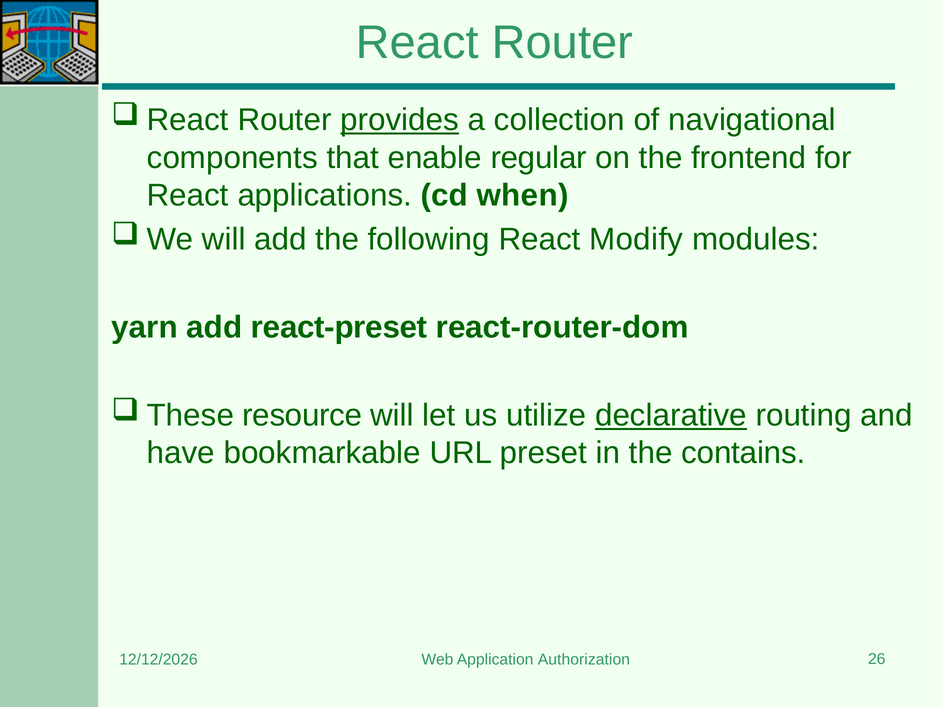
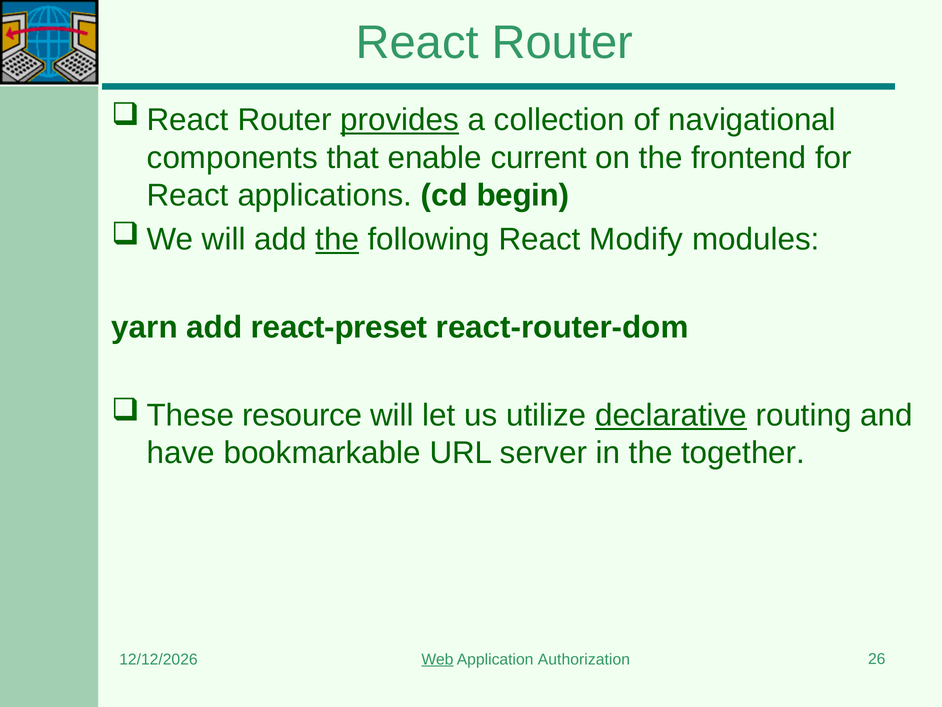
regular: regular -> current (539, 158)
when: when -> begin (523, 195)
the underline: none -> present (337, 239)
preset: preset -> server (543, 453)
contains: contains -> together (743, 453)
Web underline: none -> present (437, 659)
